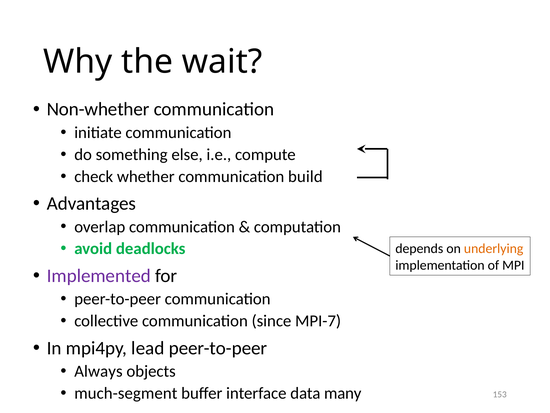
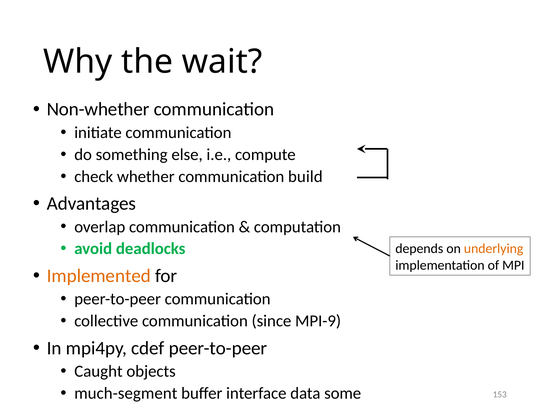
Implemented colour: purple -> orange (99, 275)
MPI-7: MPI-7 -> MPI-9 (318, 321)
lead: lead -> cdef (148, 348)
Always: Always -> Caught (98, 371)
many: many -> some (343, 393)
